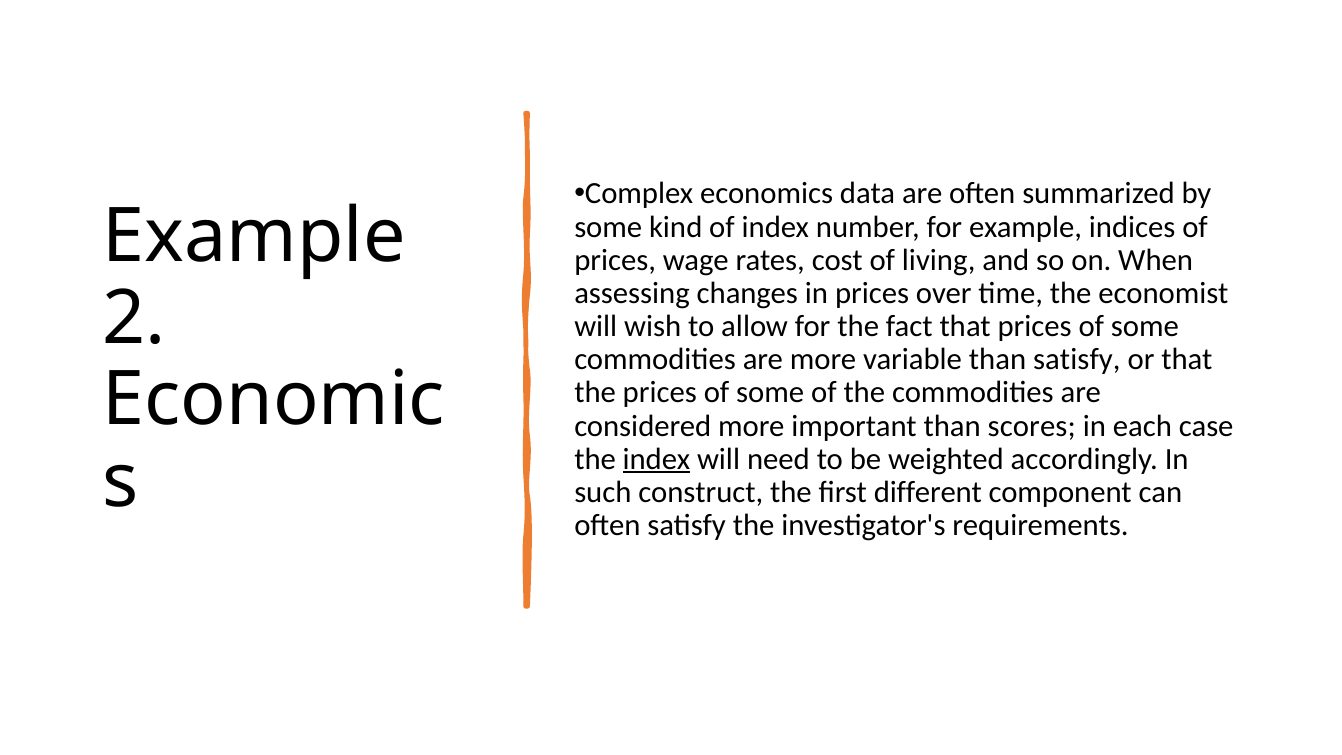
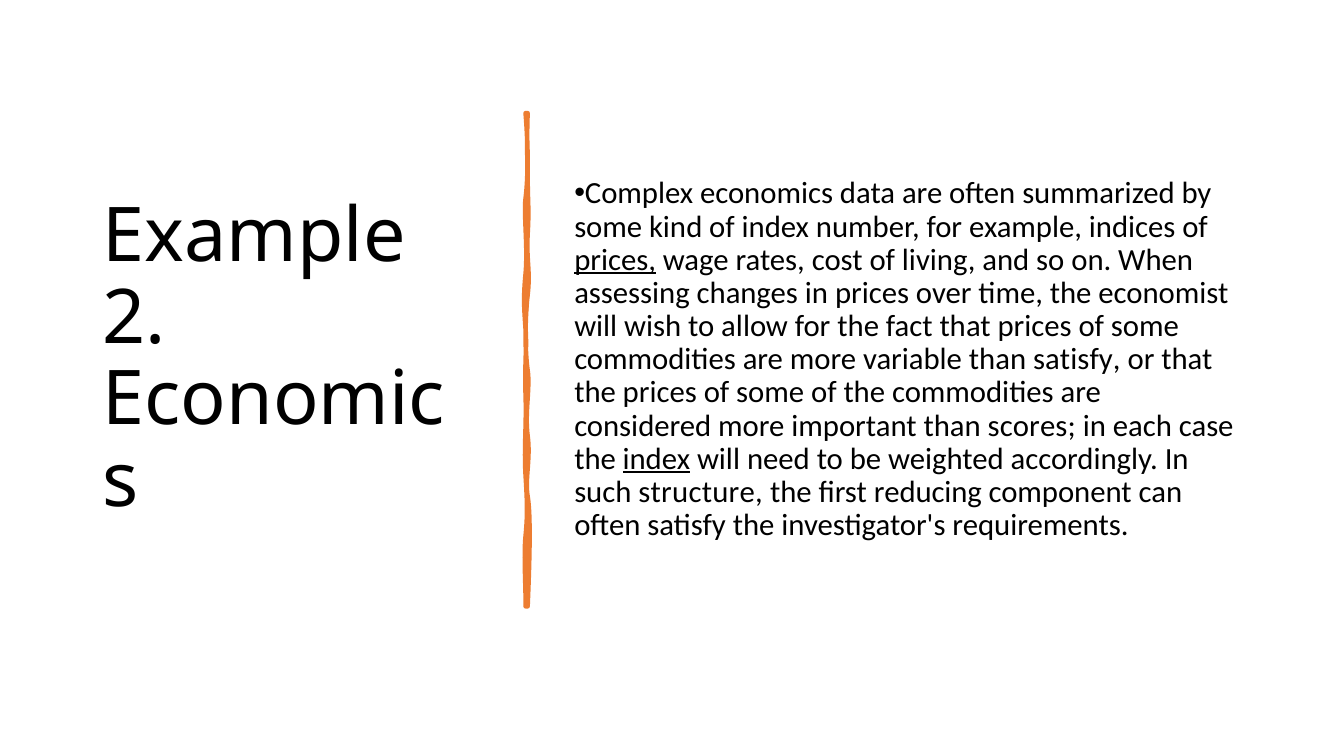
prices underline: none -> present (615, 260)
construct: construct -> structure (701, 492)
different: different -> reducing (928, 492)
